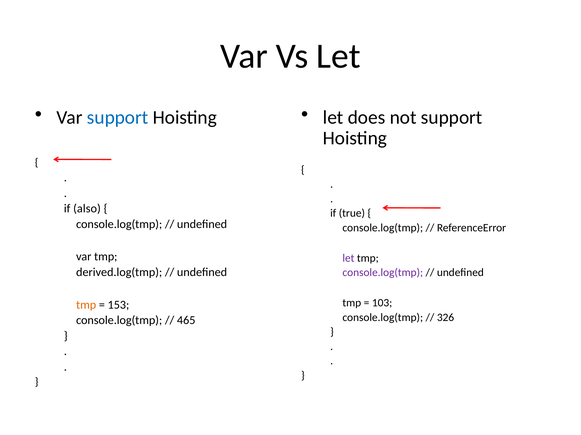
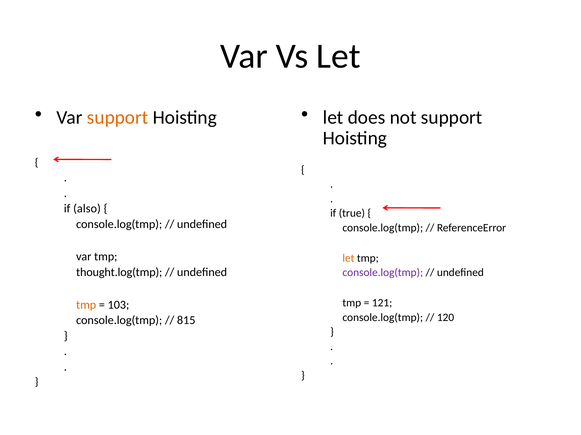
support colour: blue -> orange (118, 118)
let colour: purple -> orange (348, 258)
derived.log(tmp: derived.log(tmp -> thought.log(tmp (119, 273)
103: 103 -> 121 (382, 303)
153: 153 -> 103 (118, 305)
326: 326 -> 120 (446, 318)
465: 465 -> 815 (186, 321)
